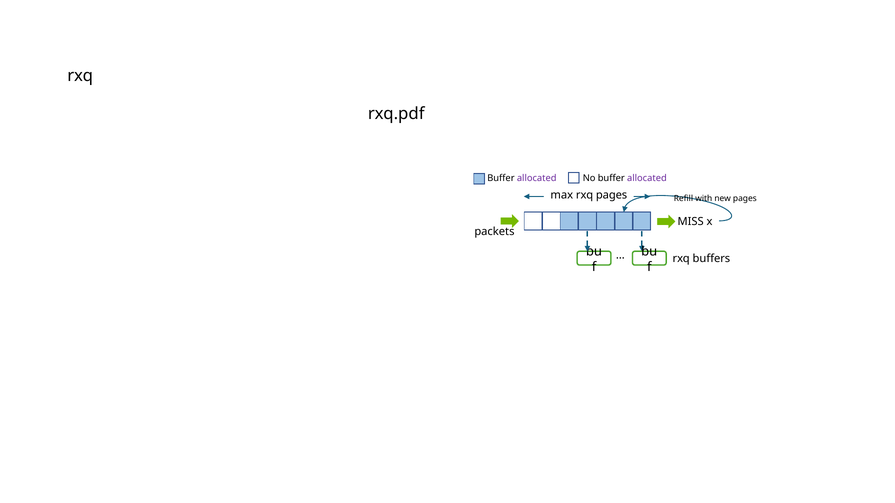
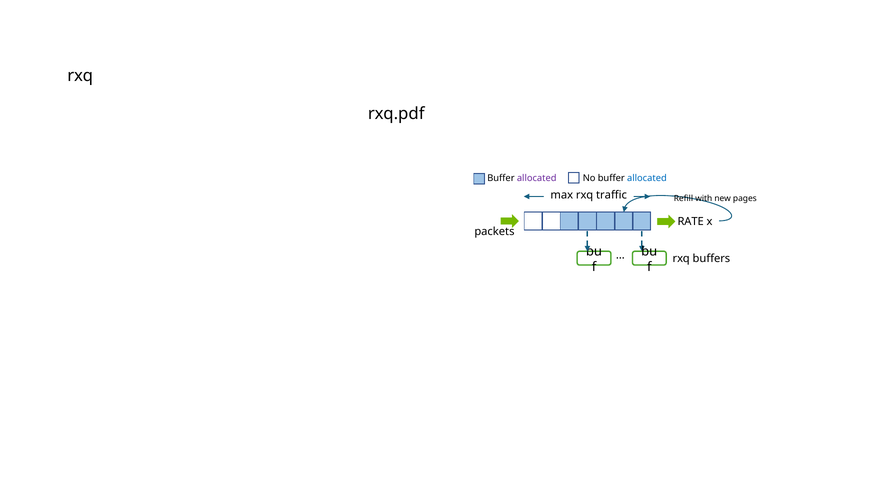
allocated colour: purple -> blue (647, 178)
rxq pages: pages -> traffic (612, 195)
MISS: MISS -> RATE (691, 222)
